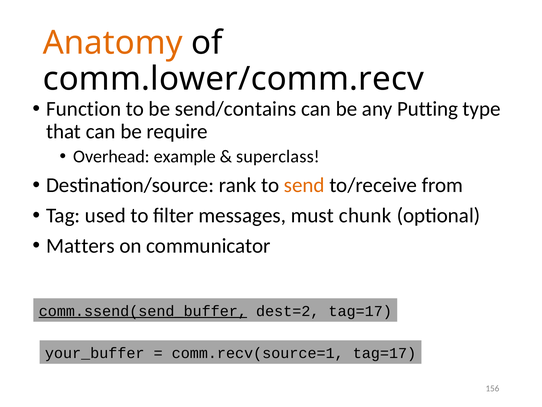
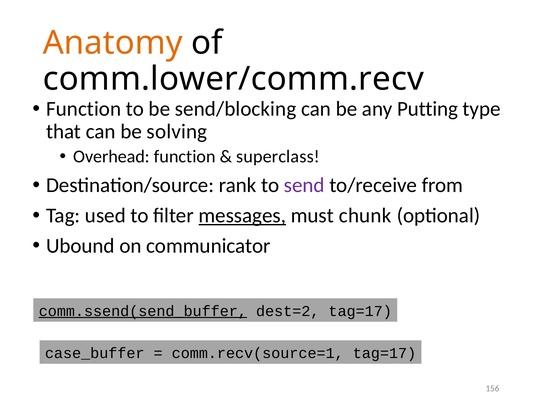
send/contains: send/contains -> send/blocking (236, 109)
require: require -> solving (177, 132)
Overhead example: example -> function (185, 156)
send colour: orange -> purple (304, 185)
messages underline: none -> present (242, 215)
Matters: Matters -> Ubound (80, 246)
your_buffer: your_buffer -> case_buffer (95, 353)
